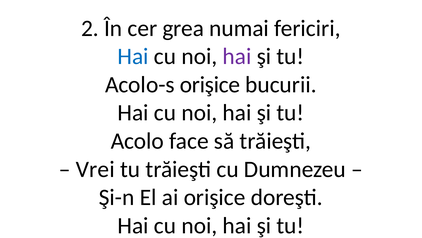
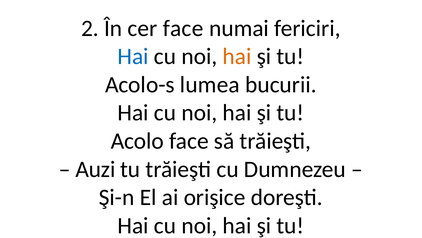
cer grea: grea -> face (183, 28)
hai colour: purple -> orange (237, 56)
Acolo-s orişice: orişice -> lumea (210, 84)
Vrei: Vrei -> Auzi (95, 169)
